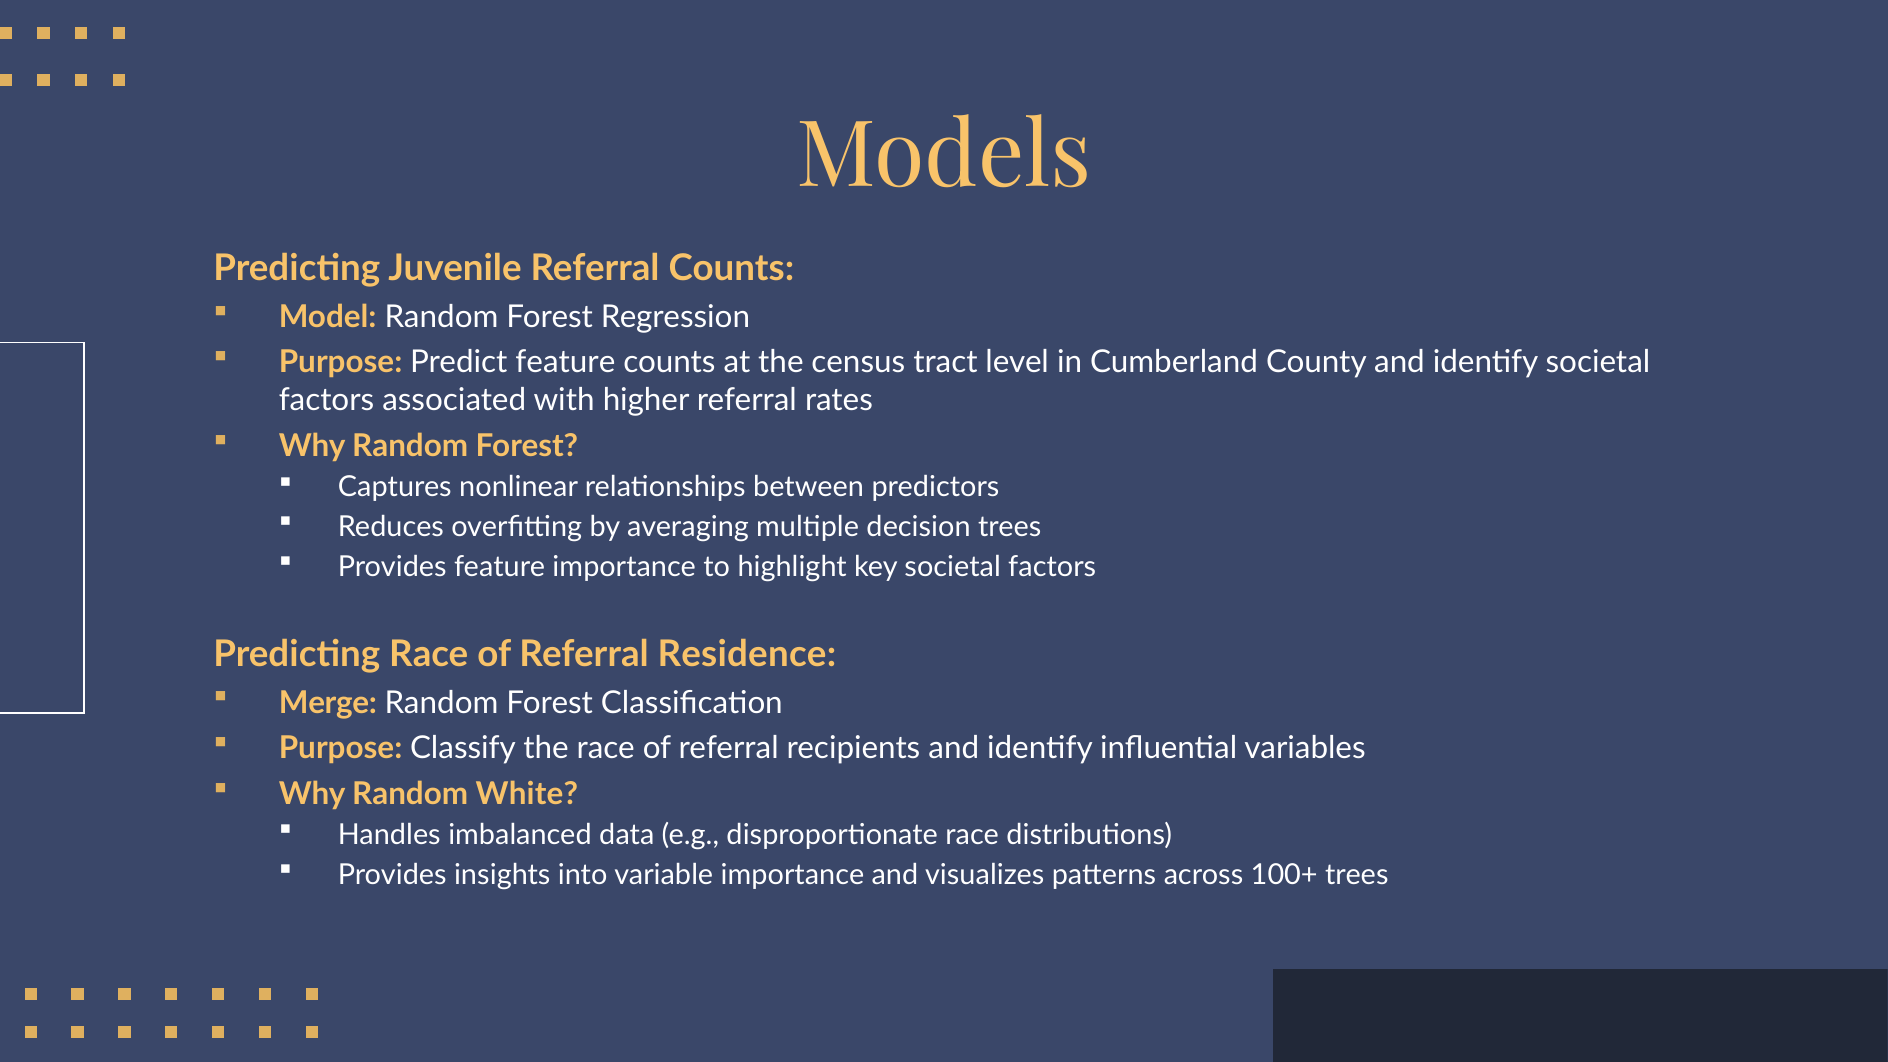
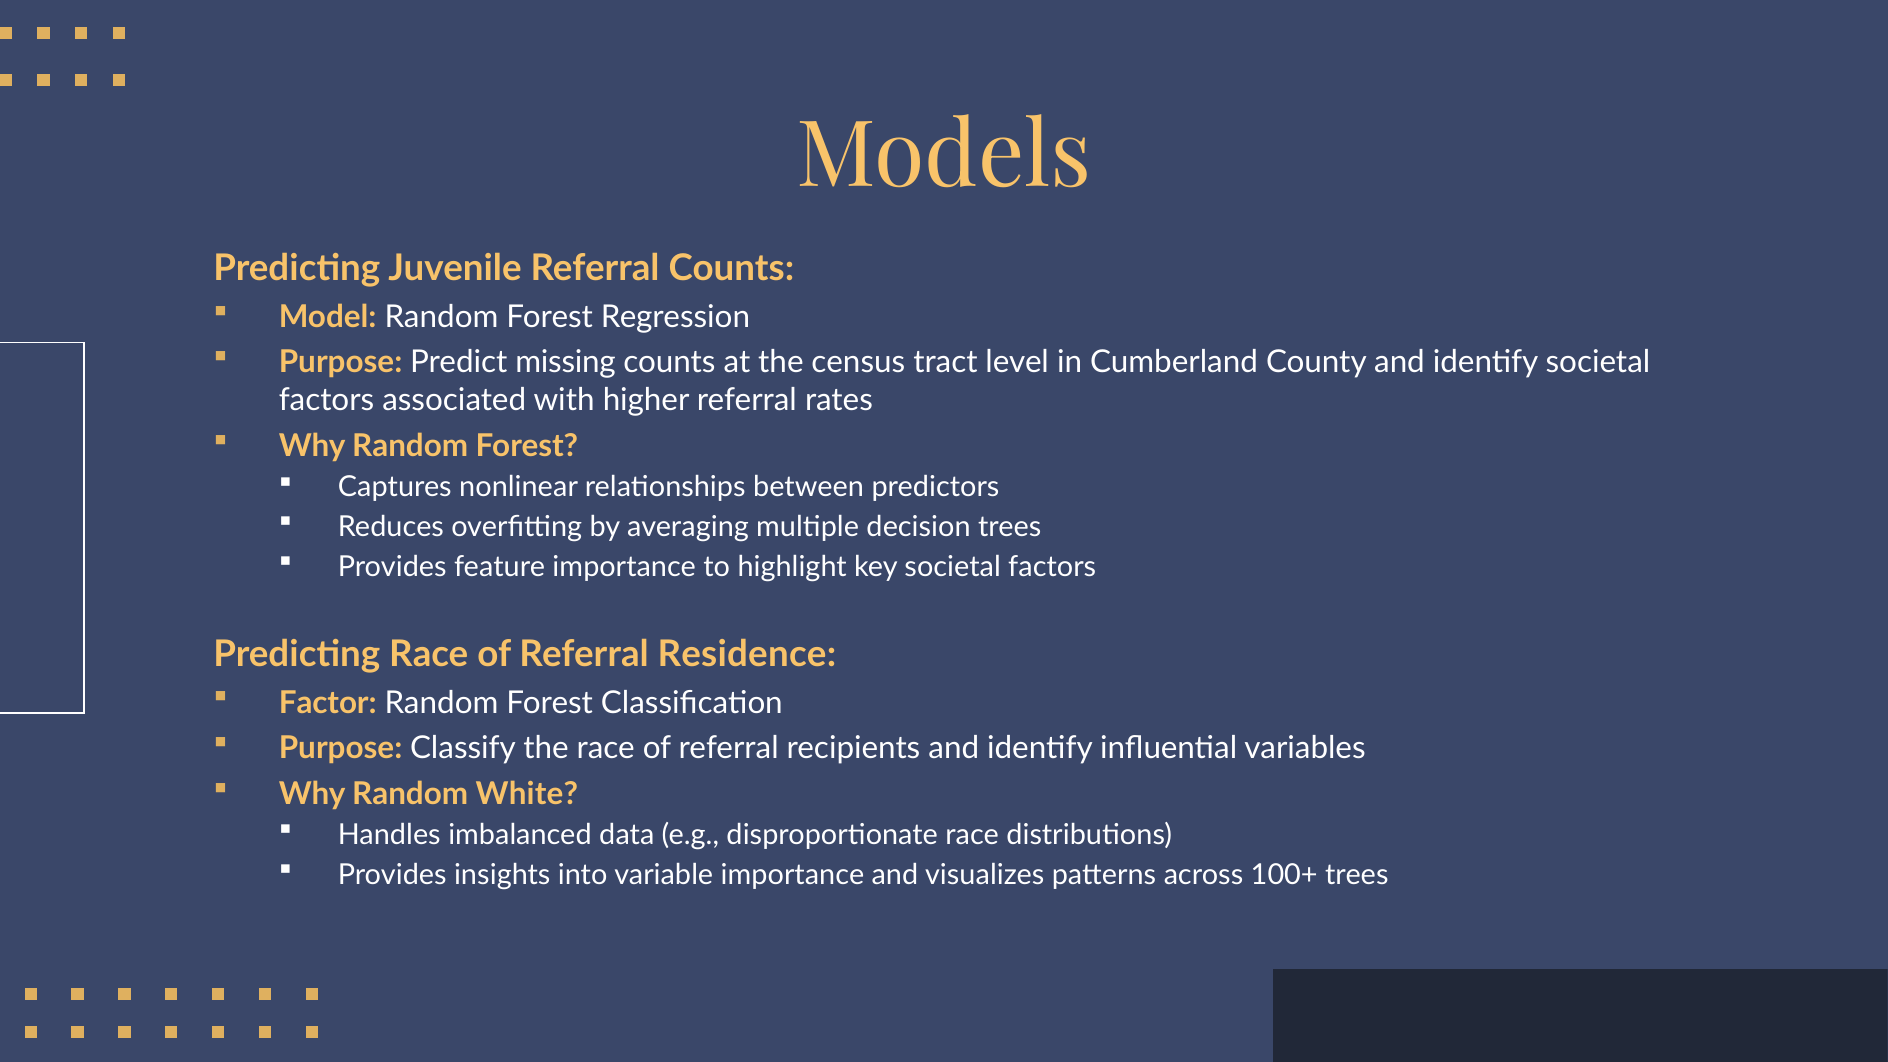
Predict feature: feature -> missing (566, 363)
Merge: Merge -> Factor (328, 703)
